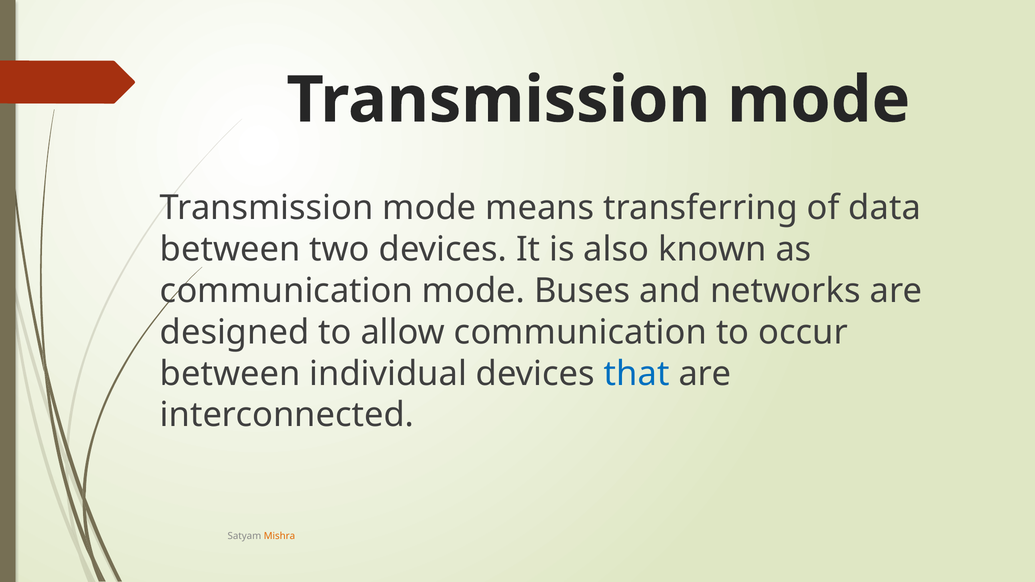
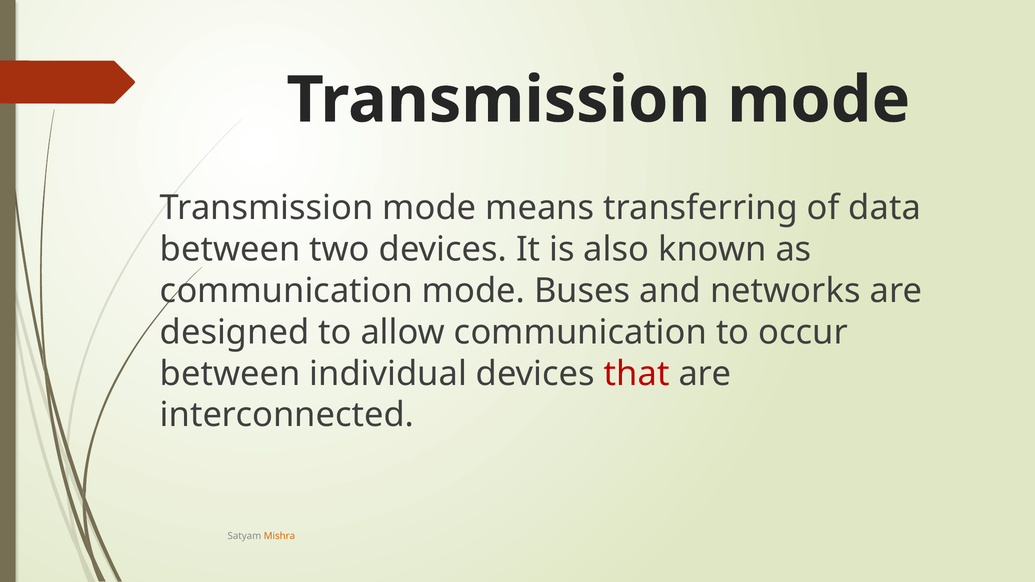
that colour: blue -> red (637, 374)
